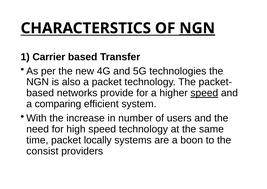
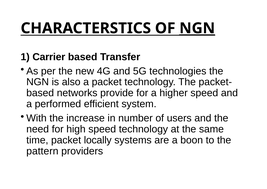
speed underline: present -> none (204, 93)
comparing: comparing -> performed (58, 104)
consist: consist -> pattern (42, 151)
